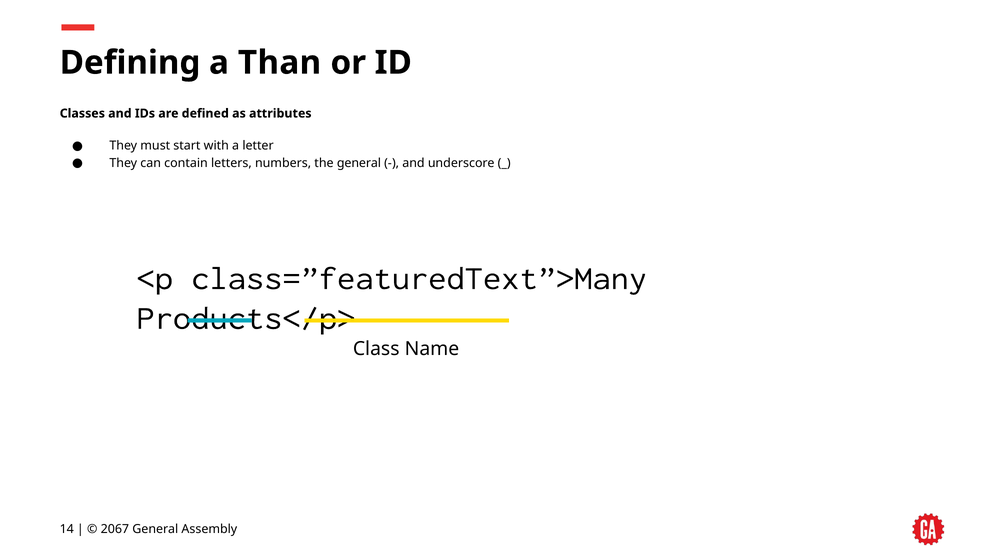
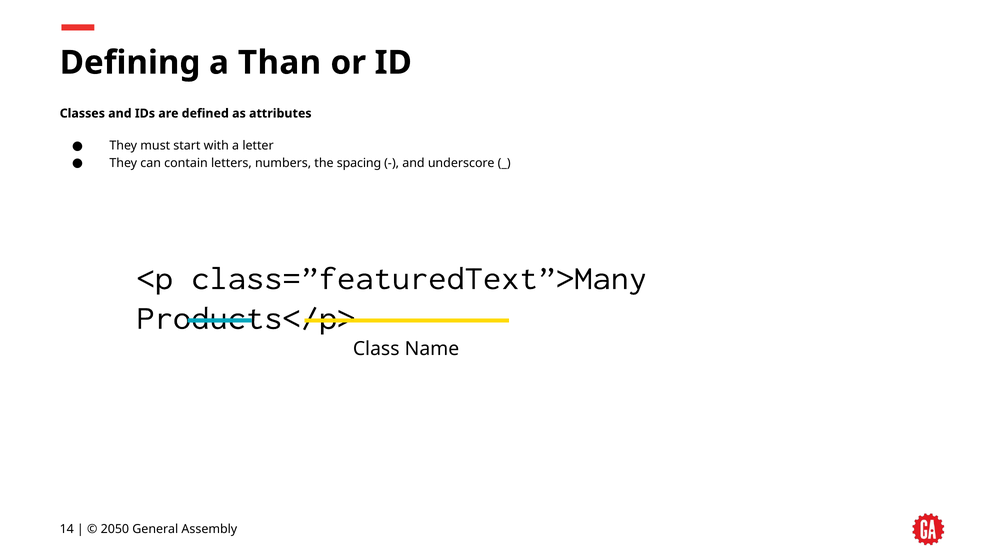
the general: general -> spacing (359, 163)
2067: 2067 -> 2050 (115, 529)
